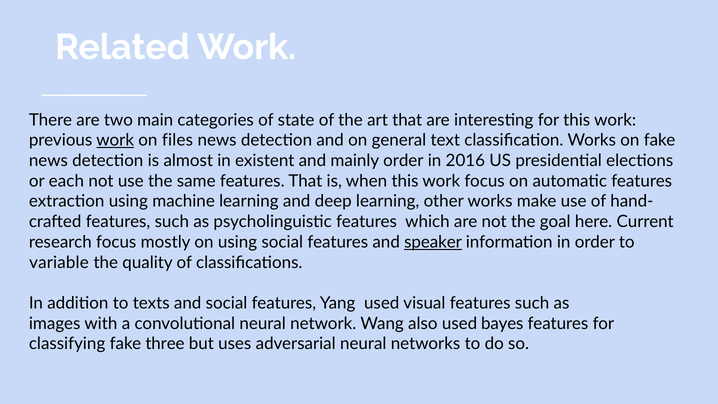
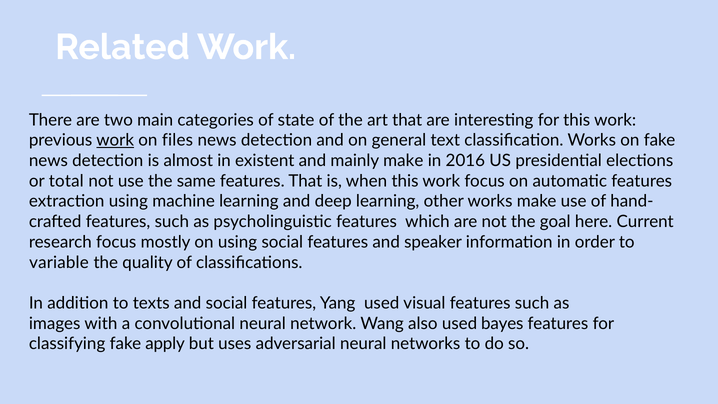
mainly order: order -> make (403, 161)
each: each -> total (66, 181)
speaker underline: present -> none (433, 242)
three: three -> apply (165, 344)
